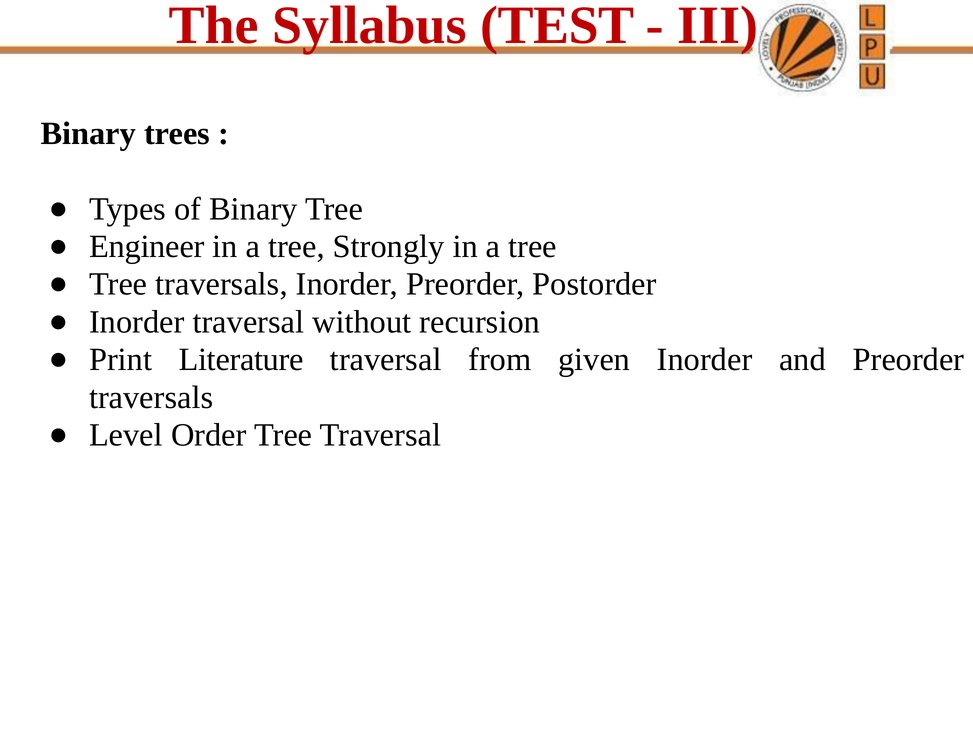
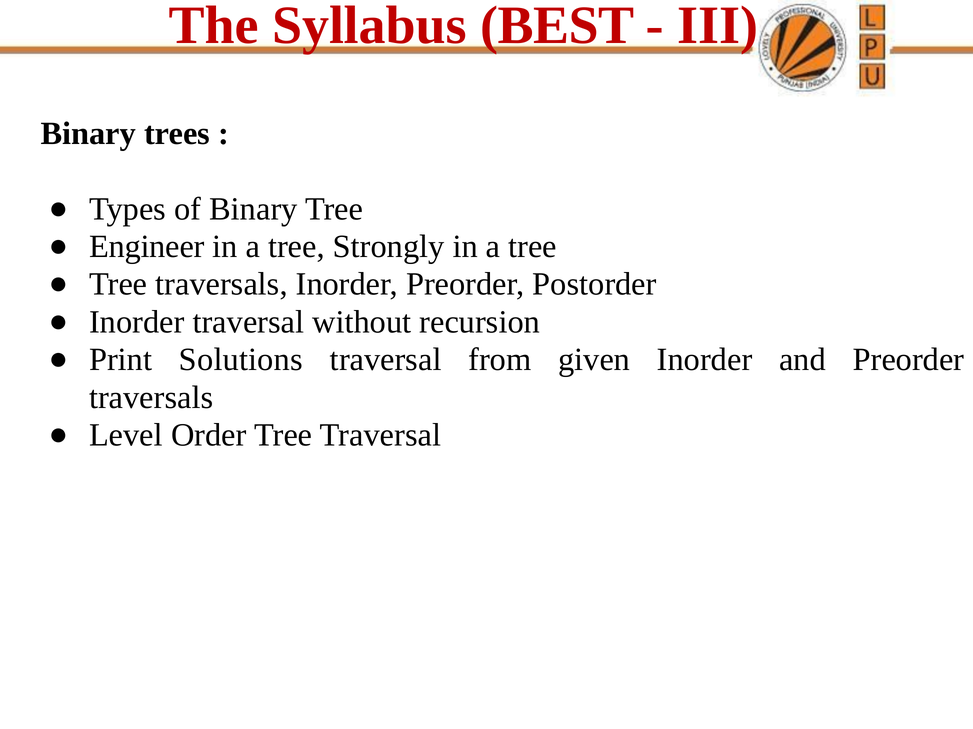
TEST: TEST -> BEST (557, 26)
Literature: Literature -> Solutions (241, 360)
